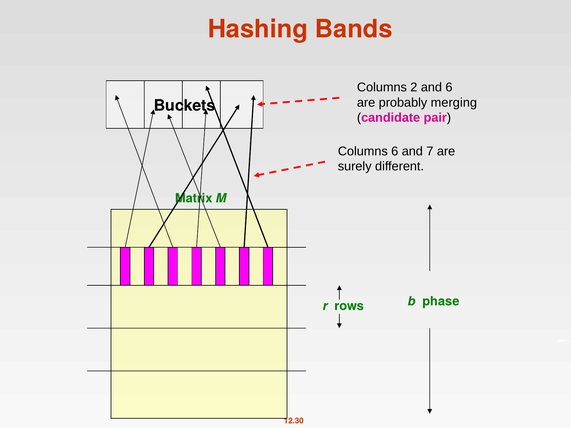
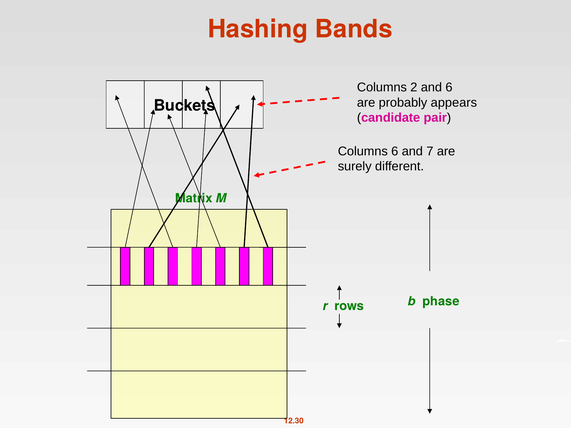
merging: merging -> appears (454, 103)
